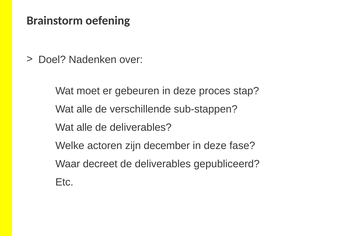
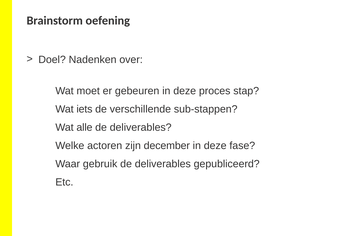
alle: alle -> iets (84, 109)
decreet: decreet -> gebruik (100, 164)
